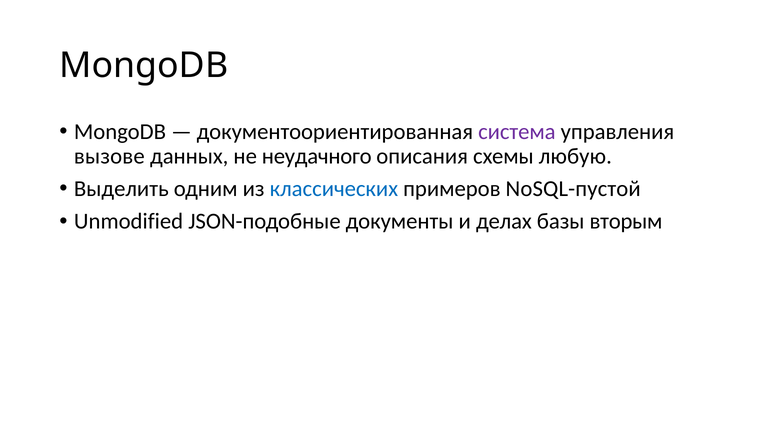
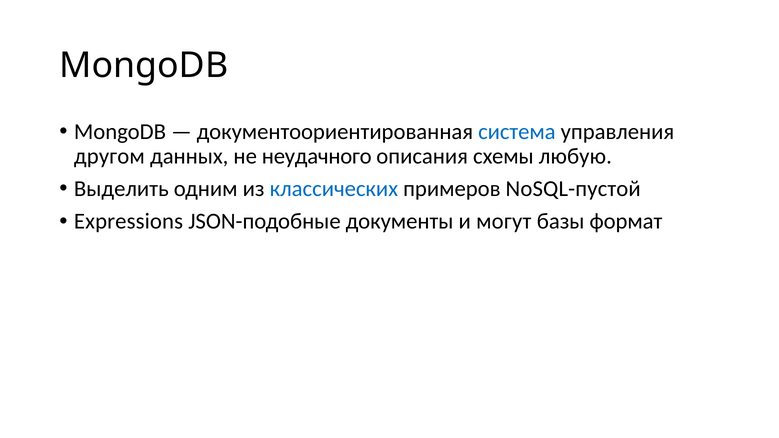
система colour: purple -> blue (517, 132)
вызове: вызове -> другом (109, 156)
Unmodified: Unmodified -> Expressions (129, 222)
делах: делах -> могут (504, 222)
вторым: вторым -> формат (626, 222)
